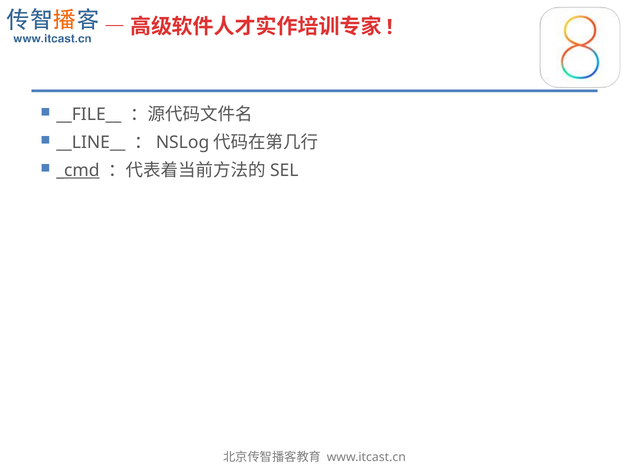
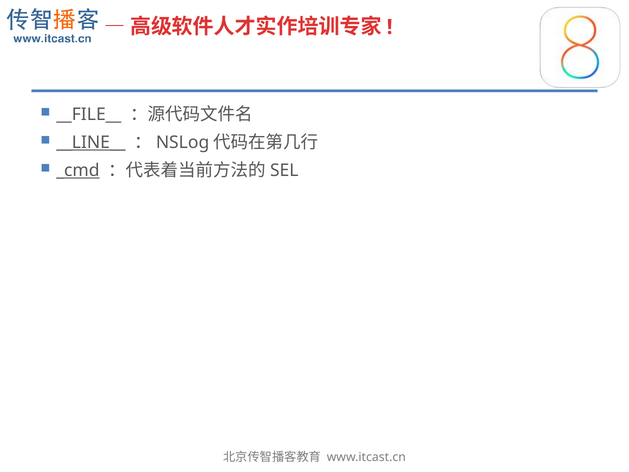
__LINE__ underline: none -> present (91, 143)
